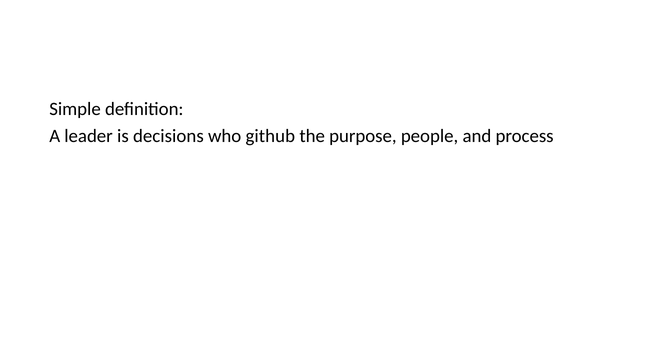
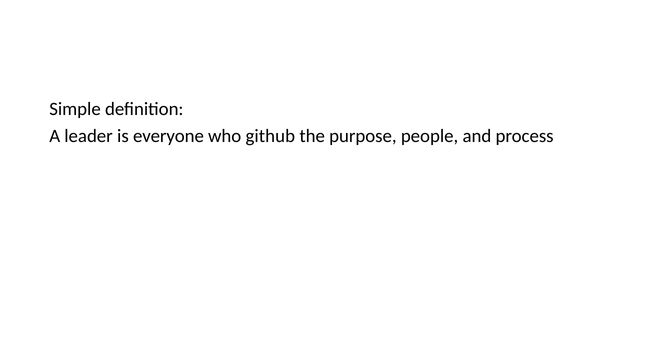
decisions: decisions -> everyone (168, 136)
